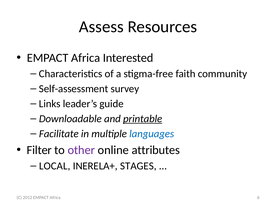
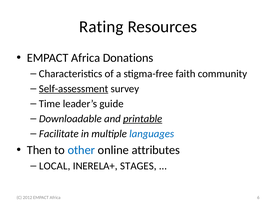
Assess: Assess -> Rating (101, 27)
Interested: Interested -> Donations (128, 58)
Self-assessment underline: none -> present (74, 89)
Links: Links -> Time (50, 104)
Filter: Filter -> Then (39, 150)
other colour: purple -> blue (81, 150)
